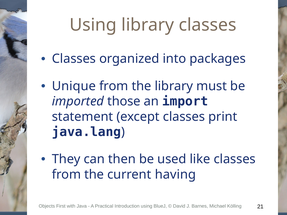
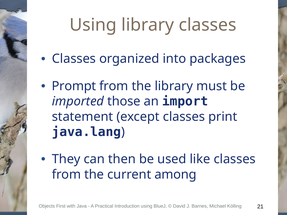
Unique: Unique -> Prompt (74, 86)
having: having -> among (176, 175)
